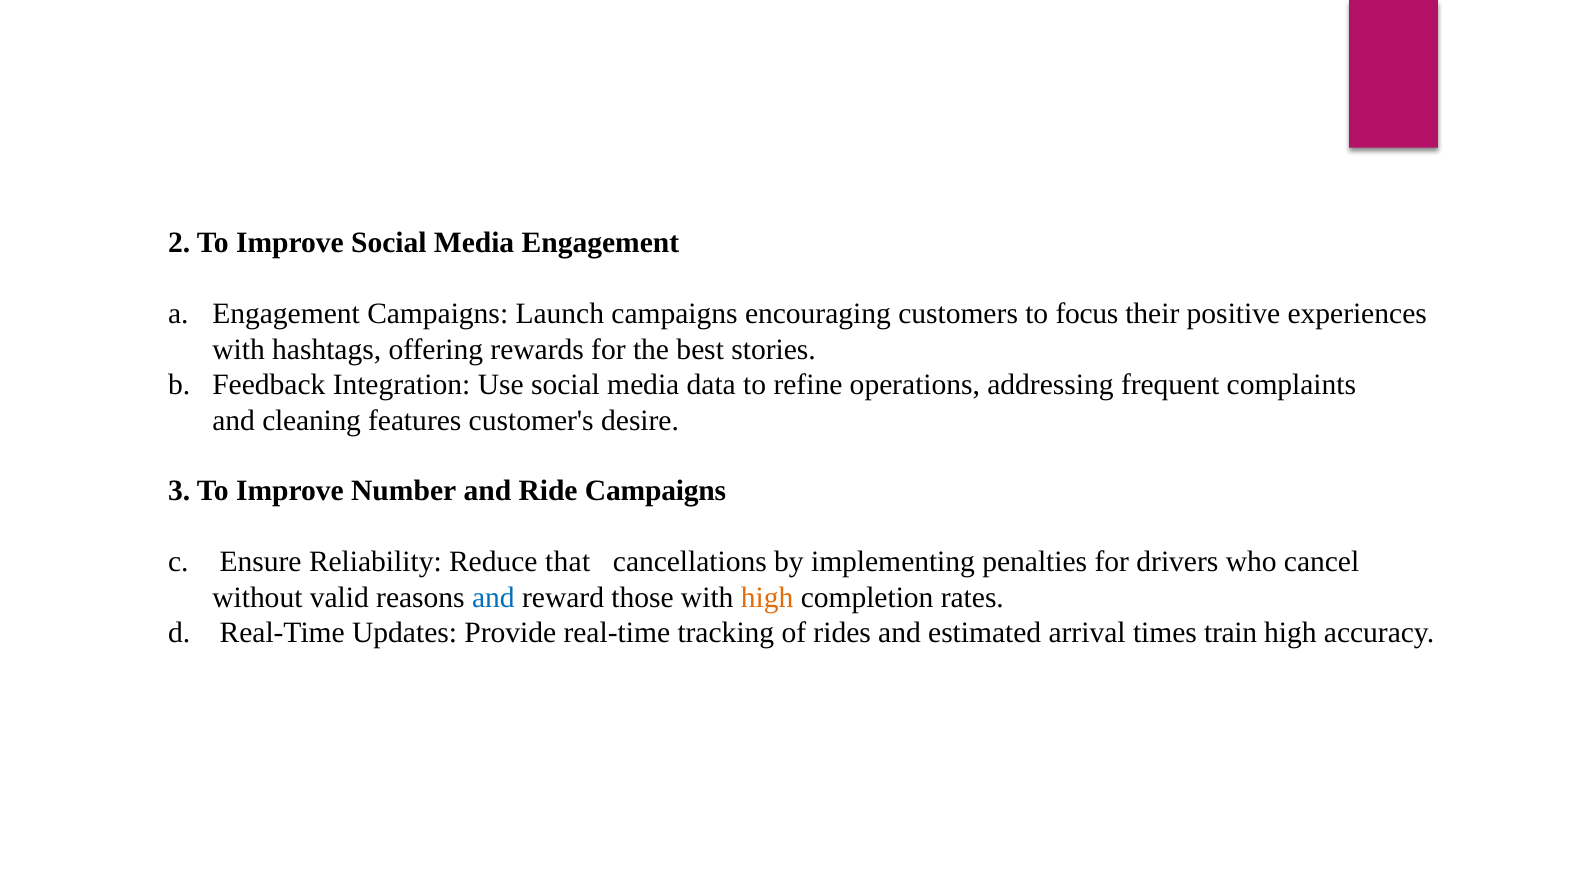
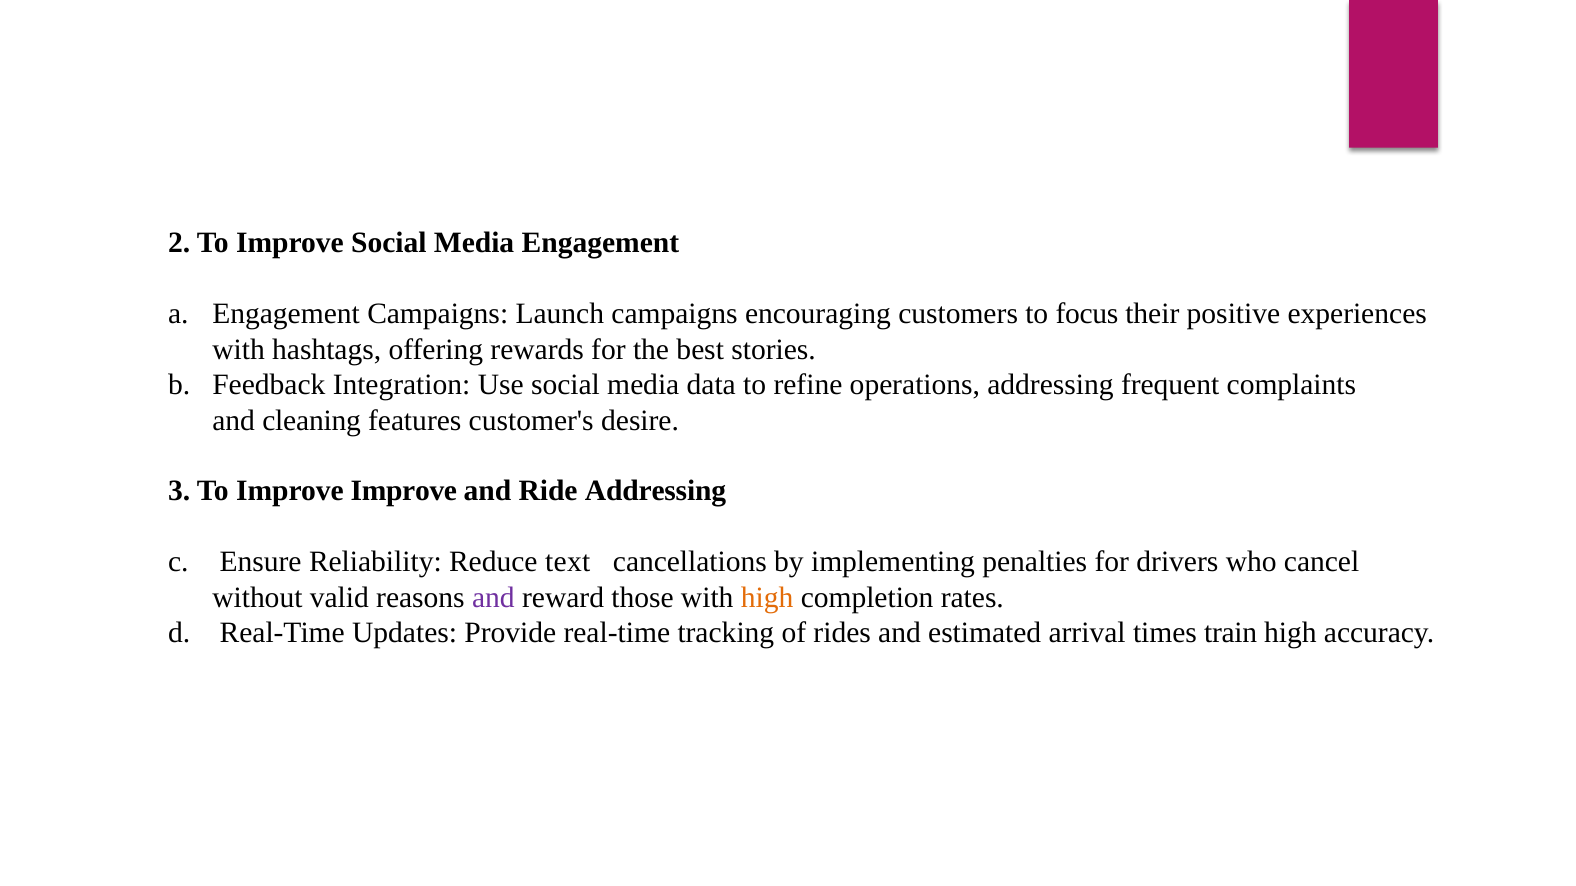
Improve Number: Number -> Improve (404, 491)
Ride Campaigns: Campaigns -> Addressing (656, 491)
that: that -> text (568, 562)
and colour: blue -> purple (493, 598)
